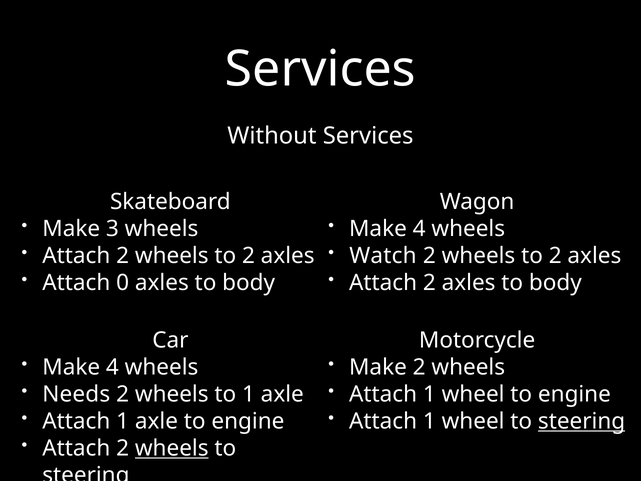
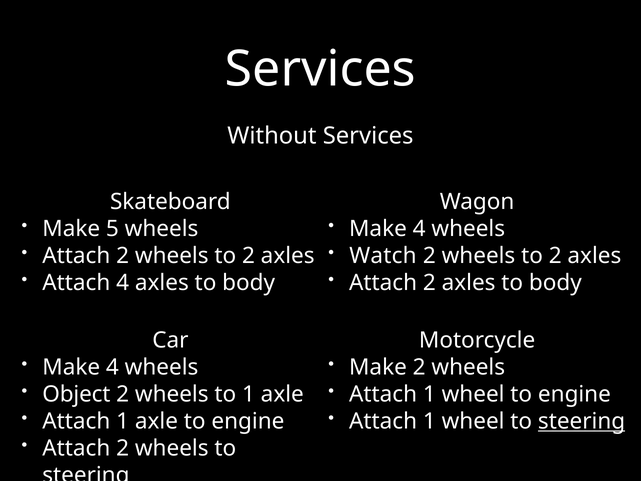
3: 3 -> 5 (112, 229)
Attach 0: 0 -> 4 (123, 283)
Needs: Needs -> Object (76, 394)
wheels underline: present -> none (172, 448)
